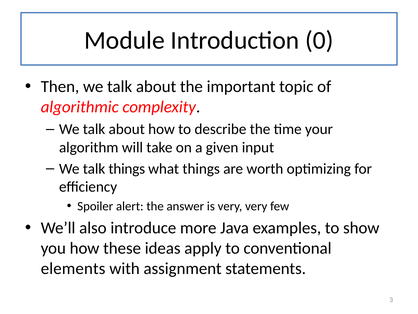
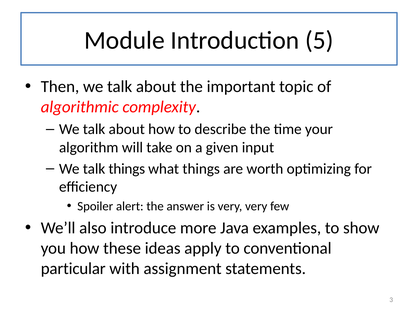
0: 0 -> 5 (319, 40)
elements: elements -> particular (73, 268)
